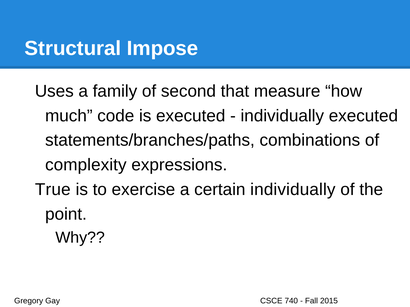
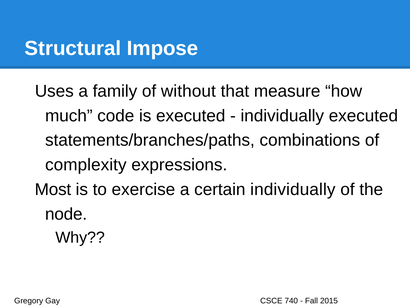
second: second -> without (188, 91)
True: True -> Most (53, 190)
point: point -> node (66, 214)
